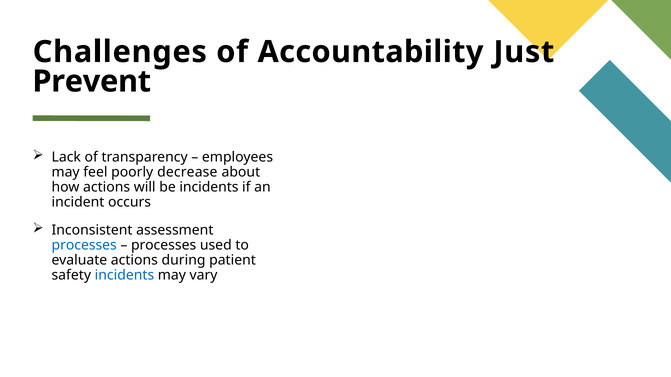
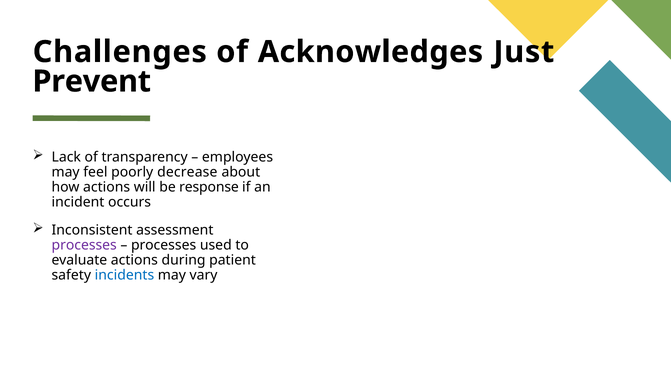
Accountability: Accountability -> Acknowledges (370, 52)
be incidents: incidents -> response (209, 187)
processes colour: blue -> purple (84, 245)
